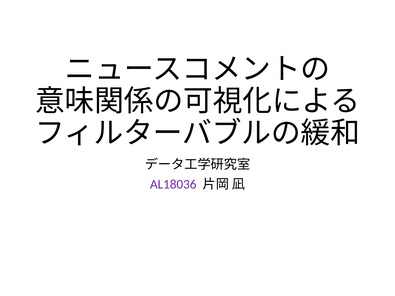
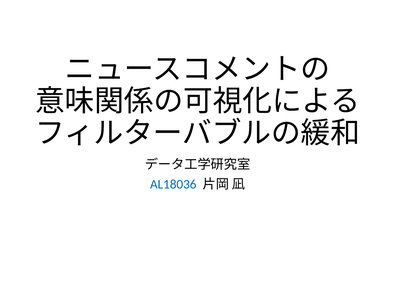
AL18036 colour: purple -> blue (173, 184)
